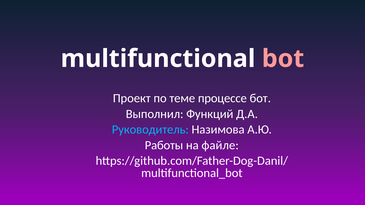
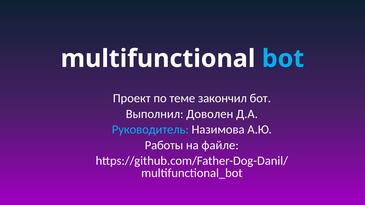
bot colour: pink -> light blue (283, 59)
процессе: процессе -> закончил (222, 99)
Функций: Функций -> Доволен (210, 114)
